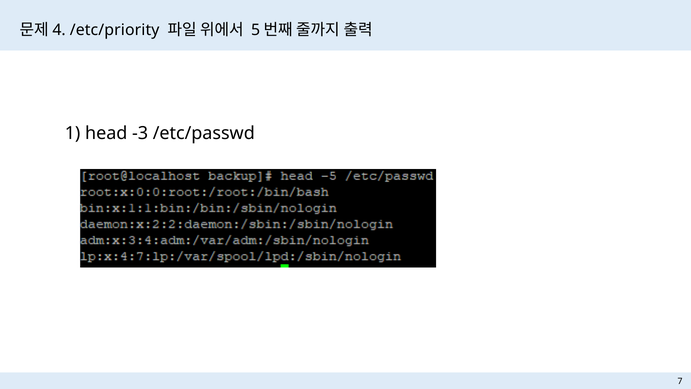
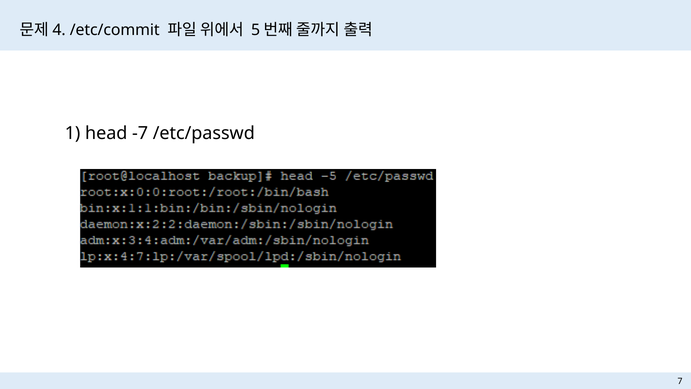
/etc/priority: /etc/priority -> /etc/commit (115, 30)
-3: -3 -> -7 (140, 133)
